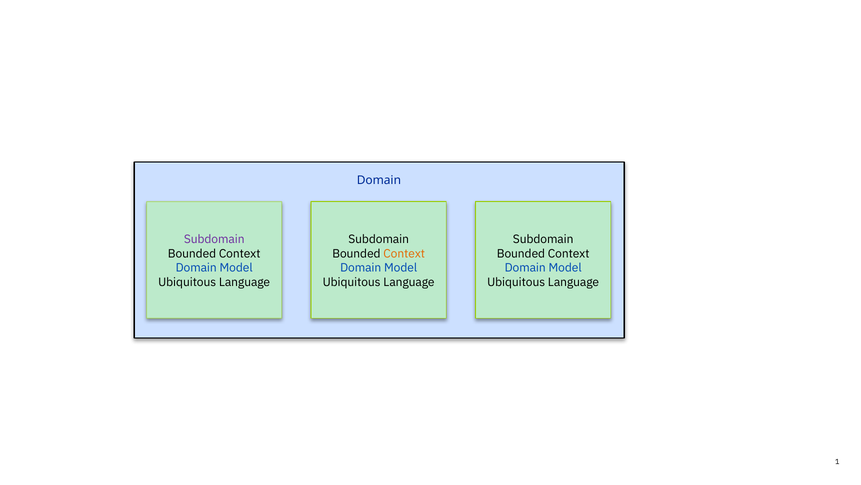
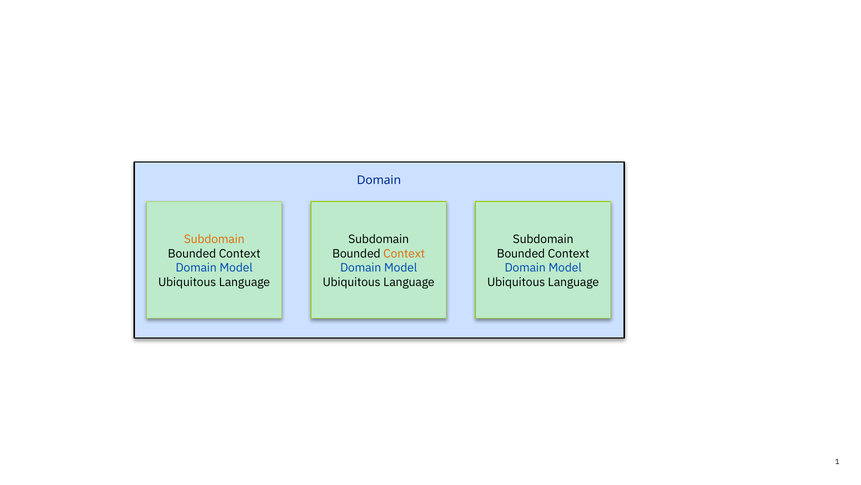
Subdomain colour: purple -> orange (214, 239)
